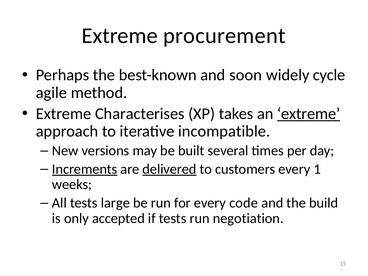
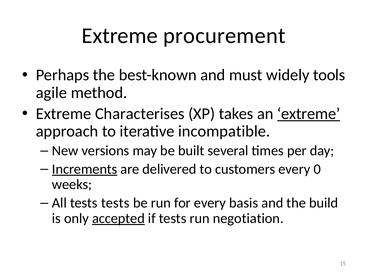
soon: soon -> must (246, 75)
cycle: cycle -> tools (329, 75)
delivered underline: present -> none (169, 169)
1: 1 -> 0 (317, 169)
tests large: large -> tests (115, 203)
code: code -> basis (244, 203)
accepted underline: none -> present (118, 218)
